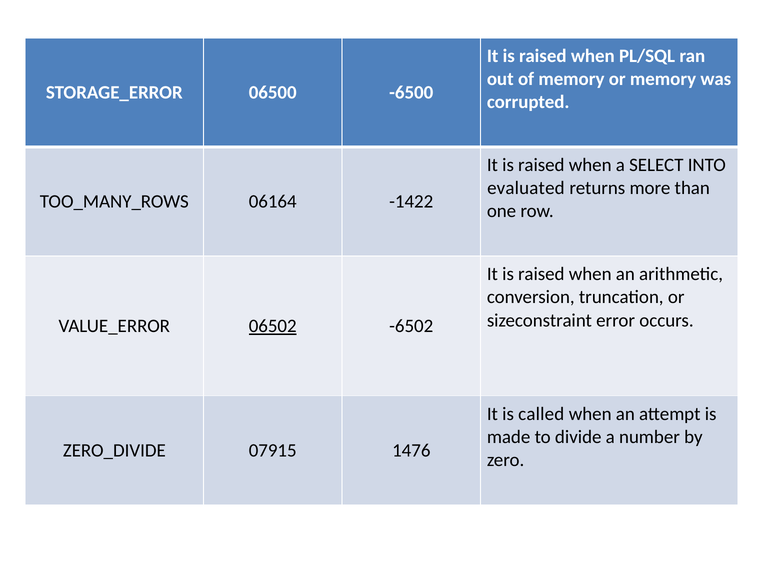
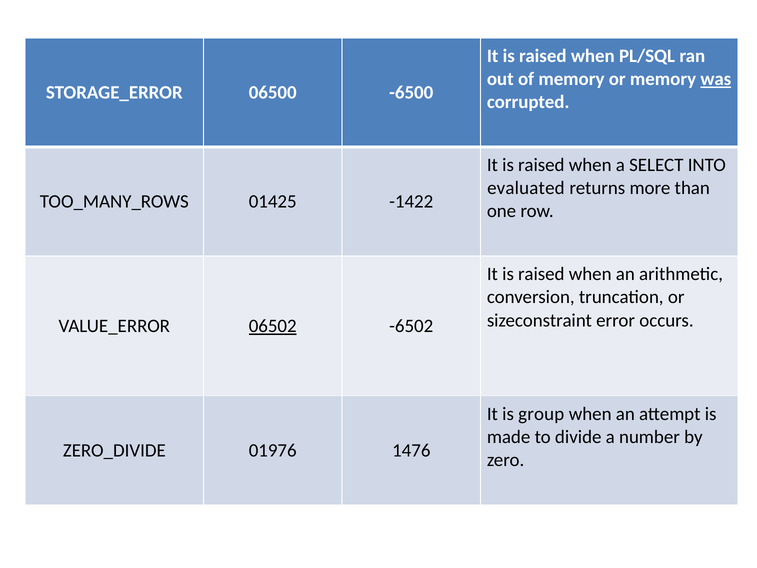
was underline: none -> present (716, 79)
06164: 06164 -> 01425 (273, 202)
called: called -> group (541, 414)
07915: 07915 -> 01976 (273, 450)
